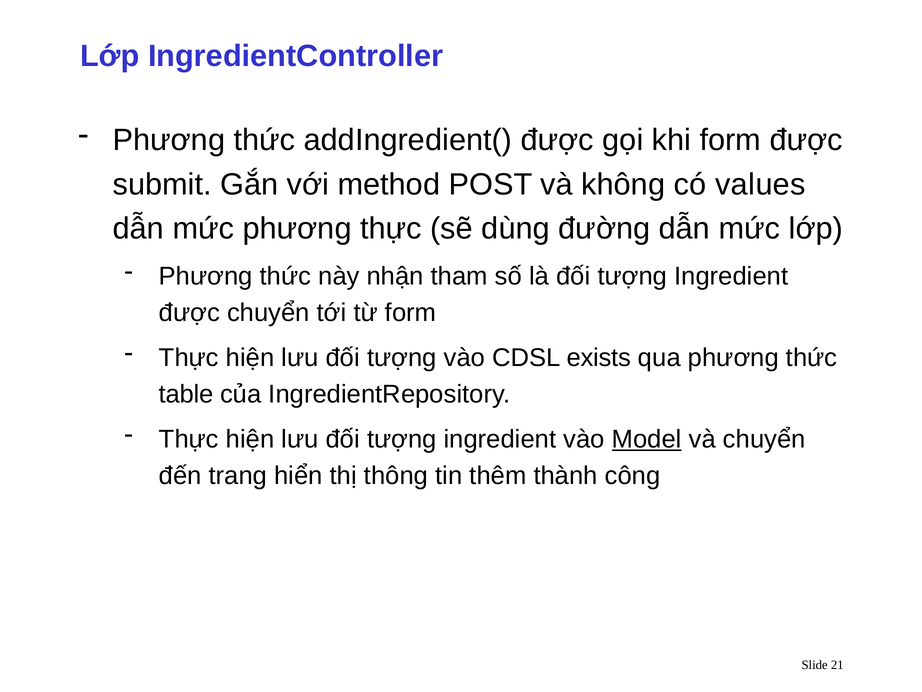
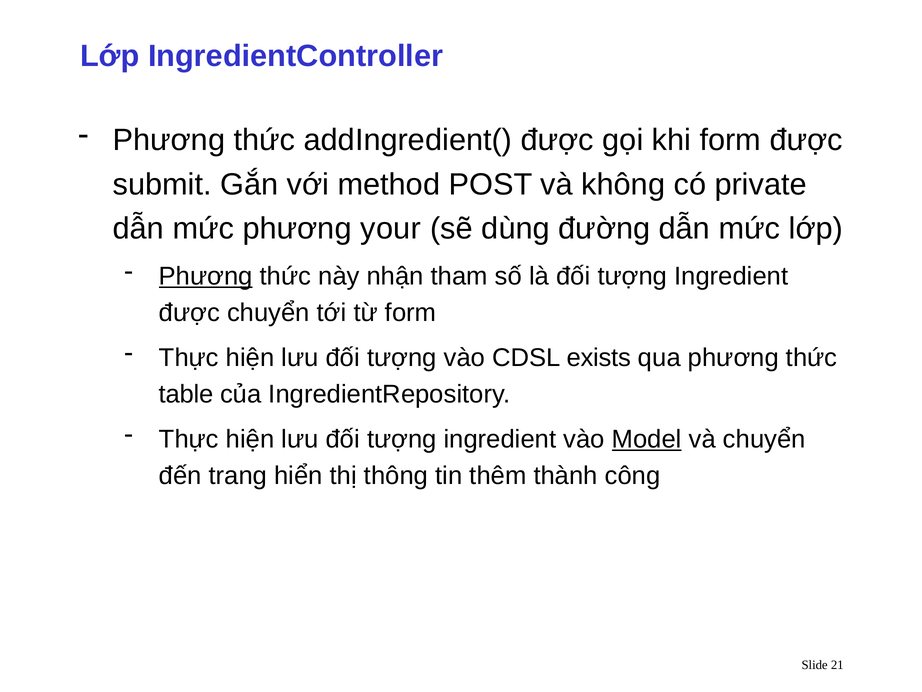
values: values -> private (761, 184)
phương thực: thực -> your (391, 229)
Phương underline: none -> present (206, 276)
